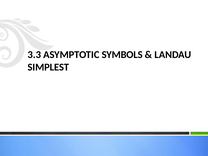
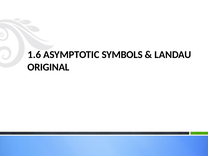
3.3: 3.3 -> 1.6 (34, 55)
SIMPLEST: SIMPLEST -> ORIGINAL (48, 67)
